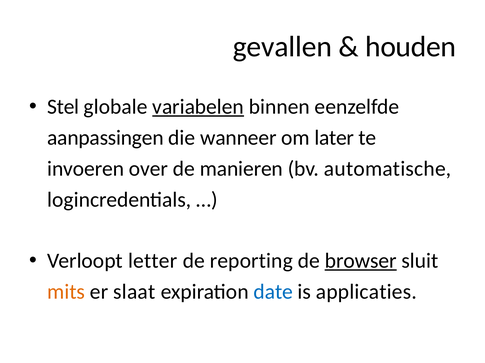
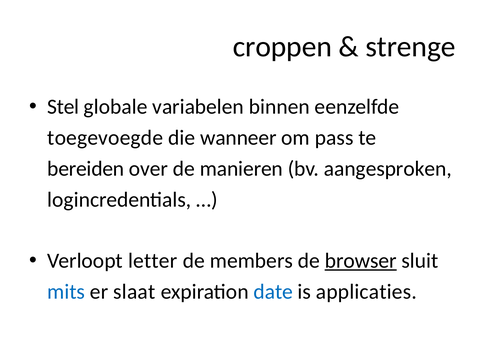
gevallen: gevallen -> croppen (282, 47)
houden: houden -> strenge (411, 47)
variabelen underline: present -> none (198, 107)
aanpassingen: aanpassingen -> toegevoegde (105, 138)
later: later -> pass (334, 138)
invoeren: invoeren -> bereiden (86, 169)
automatische: automatische -> aangesproken (388, 169)
reporting: reporting -> members (251, 261)
mits colour: orange -> blue (66, 292)
